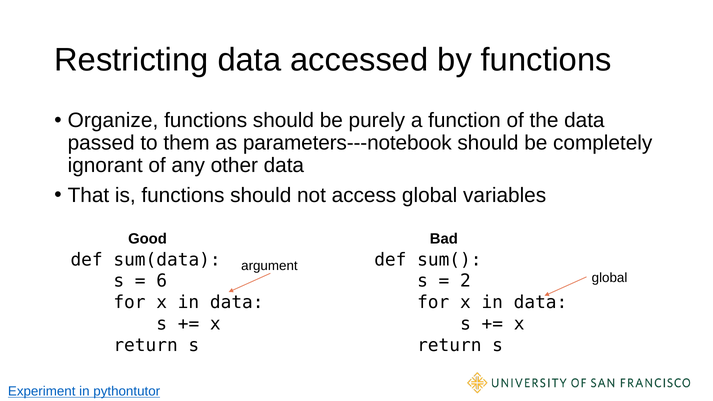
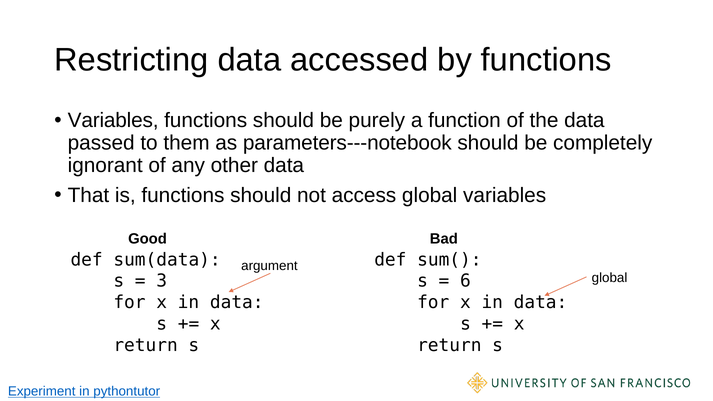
Organize: Organize -> Variables (113, 121)
6: 6 -> 3 (162, 281)
2: 2 -> 6 (465, 281)
